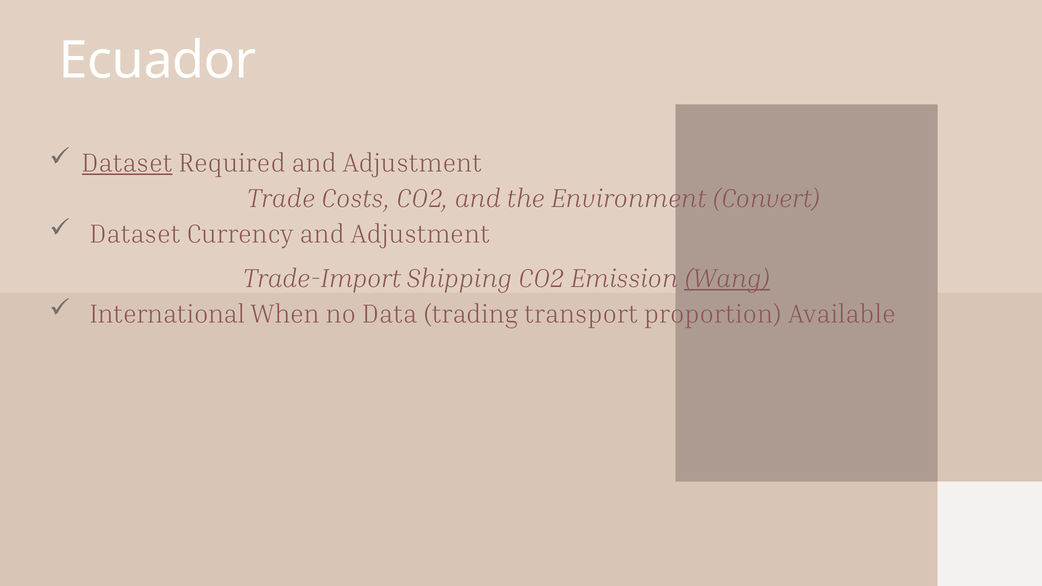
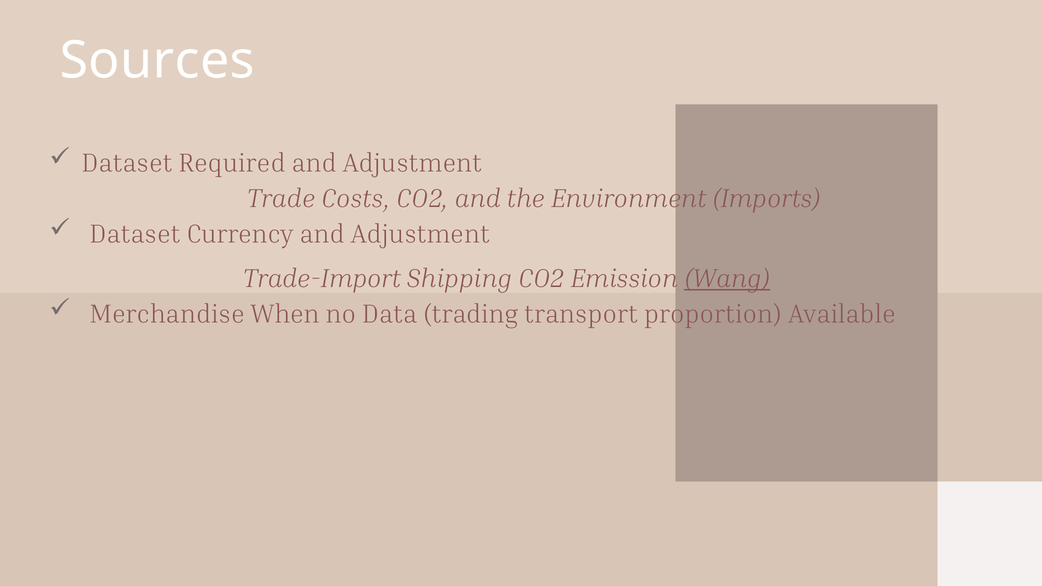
Ecuador: Ecuador -> Sources (157, 61)
Dataset underline: present -> none (127, 163)
Convert: Convert -> Imports (767, 199)
International: International -> Merchandise (167, 314)
